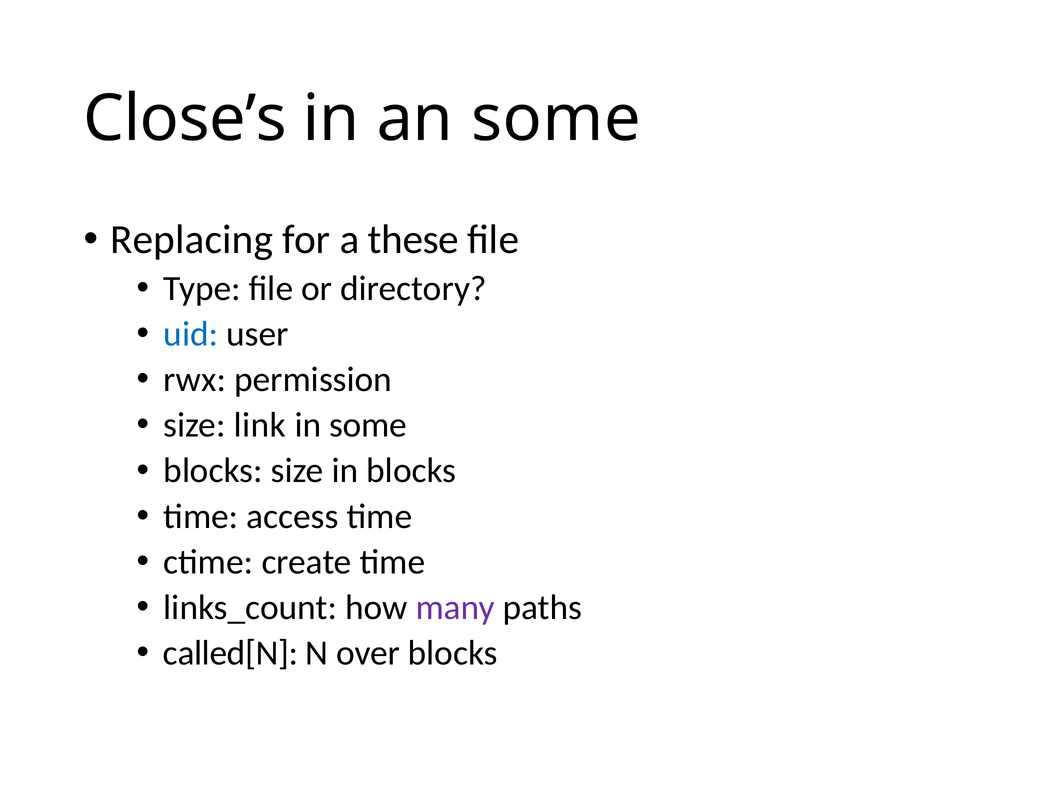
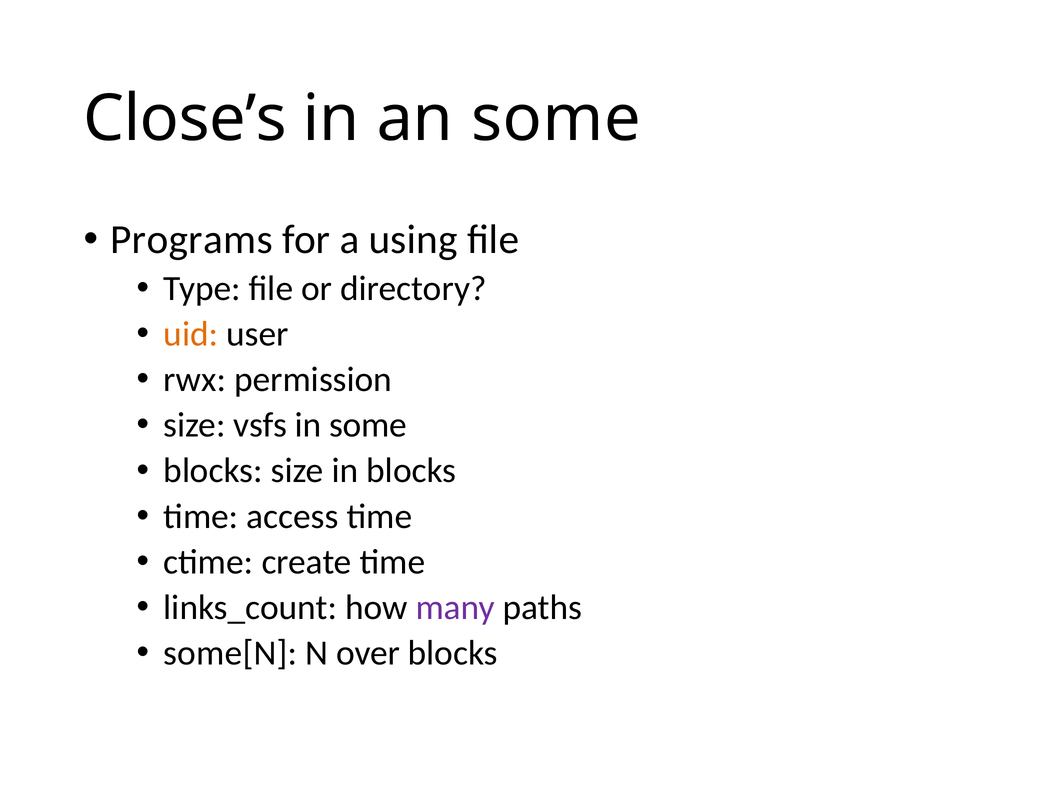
Replacing: Replacing -> Programs (191, 240)
these: these -> using (413, 240)
uid colour: blue -> orange (191, 334)
link: link -> vsfs (260, 425)
called[N: called[N -> some[N (230, 653)
